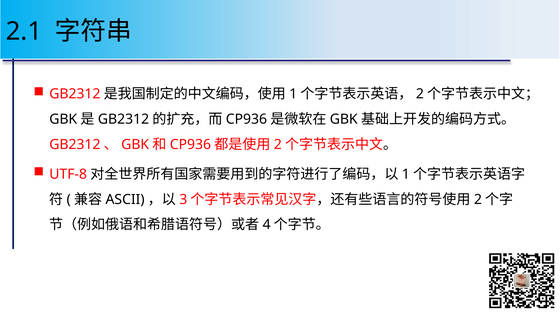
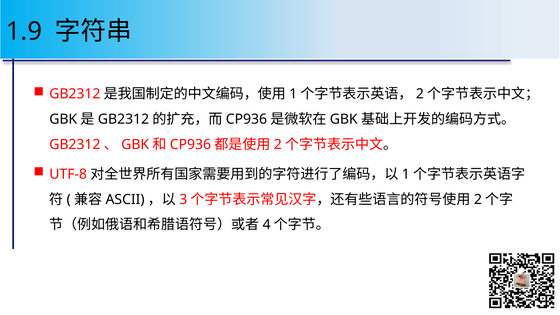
2.1: 2.1 -> 1.9 (24, 31)
